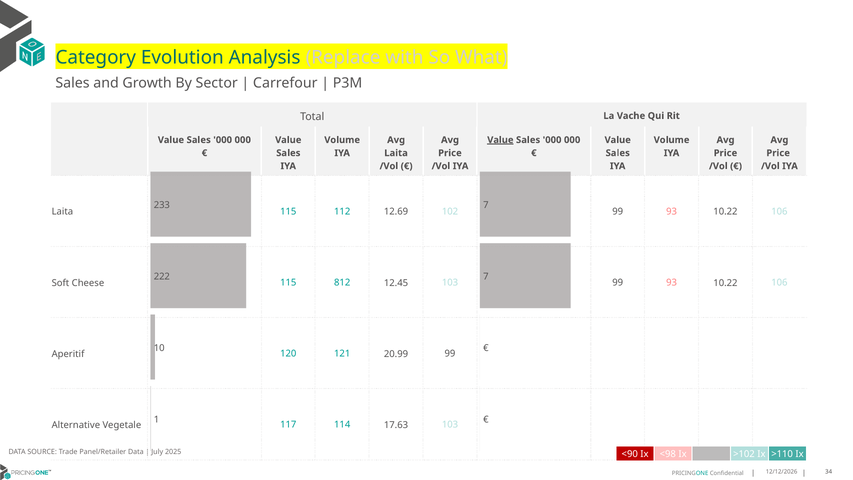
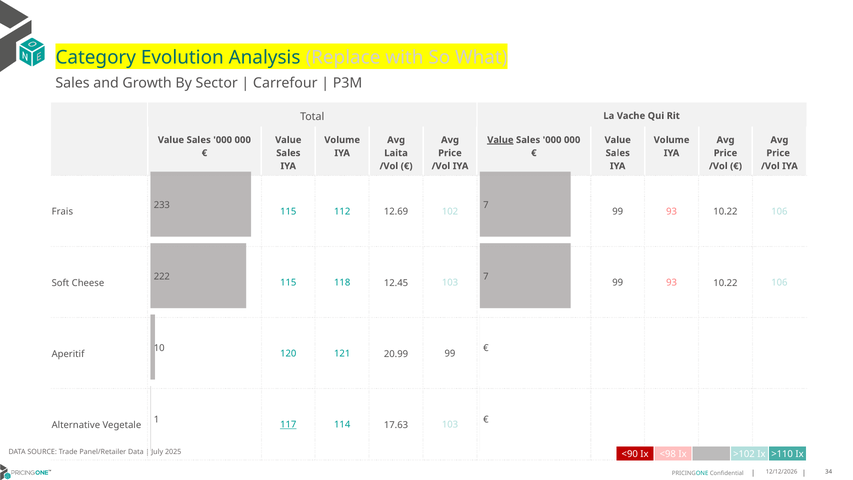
Laita: Laita -> Frais (62, 212)
812: 812 -> 118 (342, 282)
117 underline: none -> present (288, 425)
